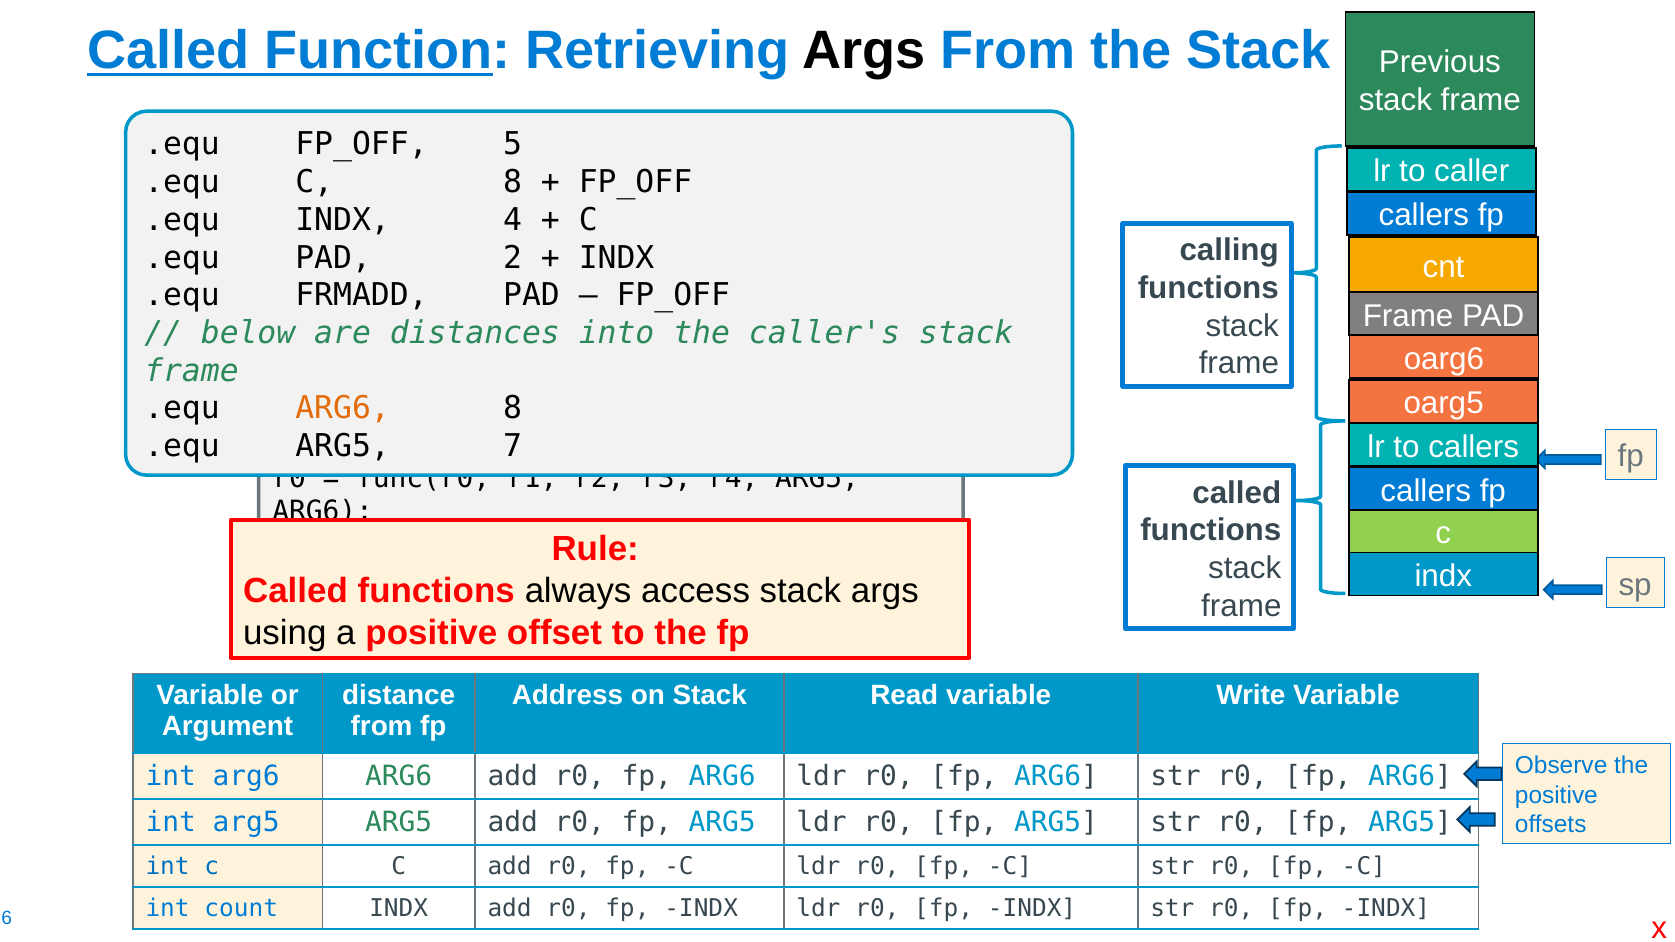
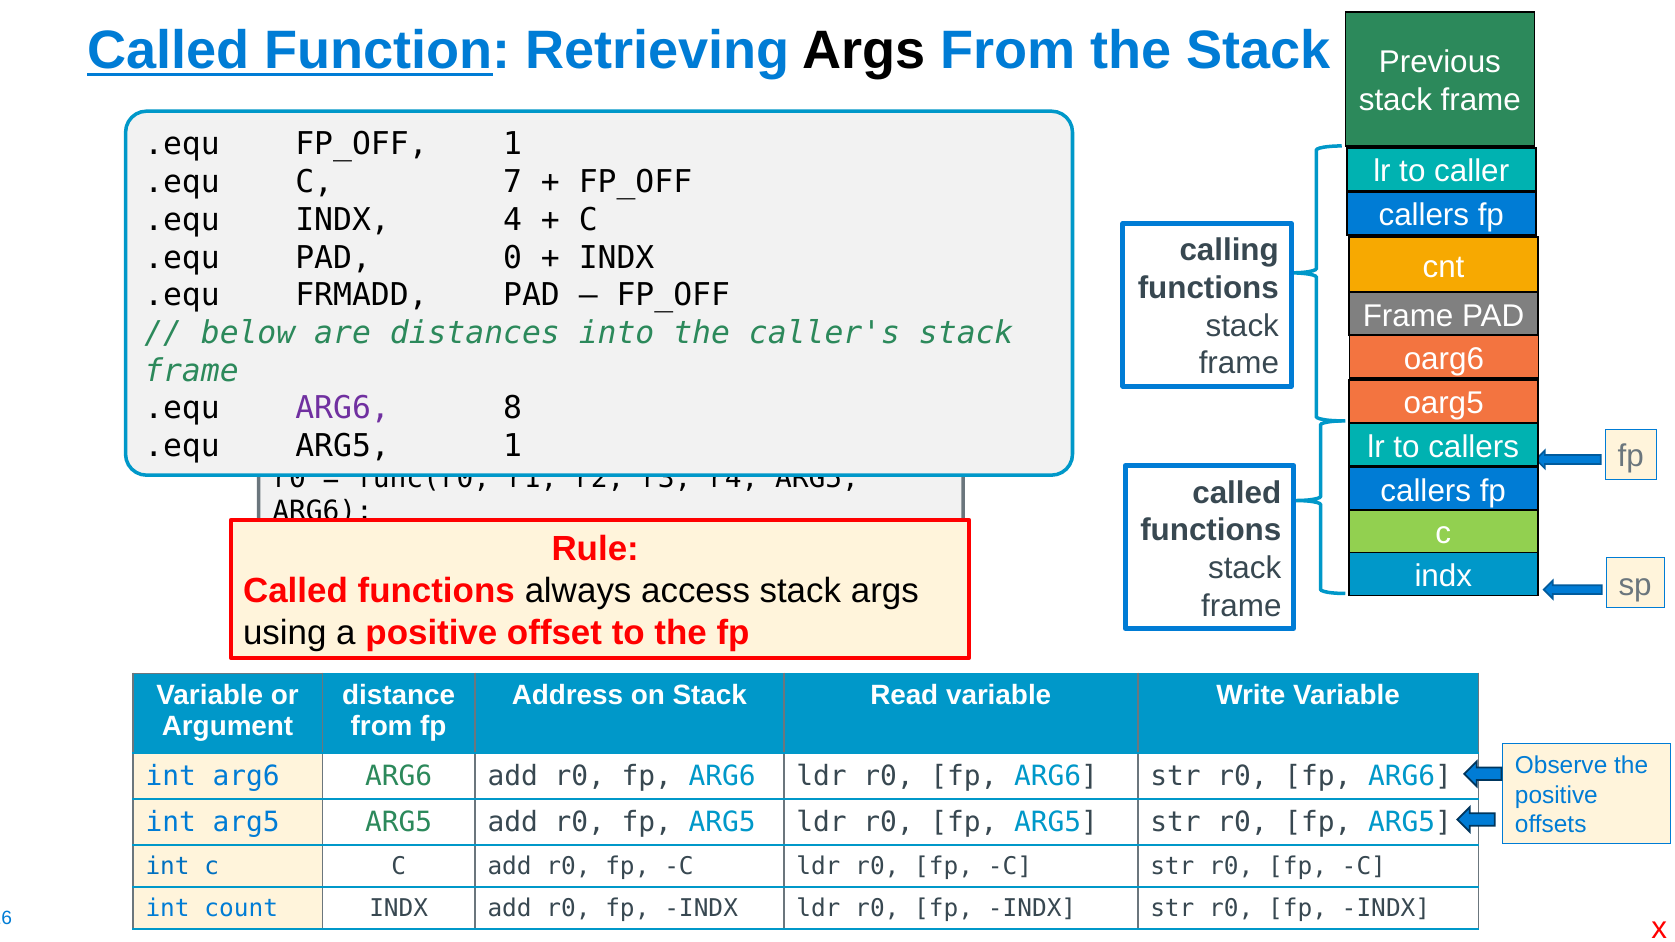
FP_OFF 5: 5 -> 1 (513, 145)
C 8: 8 -> 7 (513, 182)
2: 2 -> 0 (513, 258)
ARG6 colour: orange -> purple (343, 408)
ARG5 7: 7 -> 1 (513, 446)
